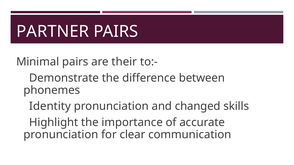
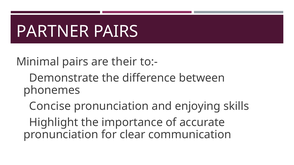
Identity: Identity -> Concise (50, 106)
changed: changed -> enjoying (198, 106)
